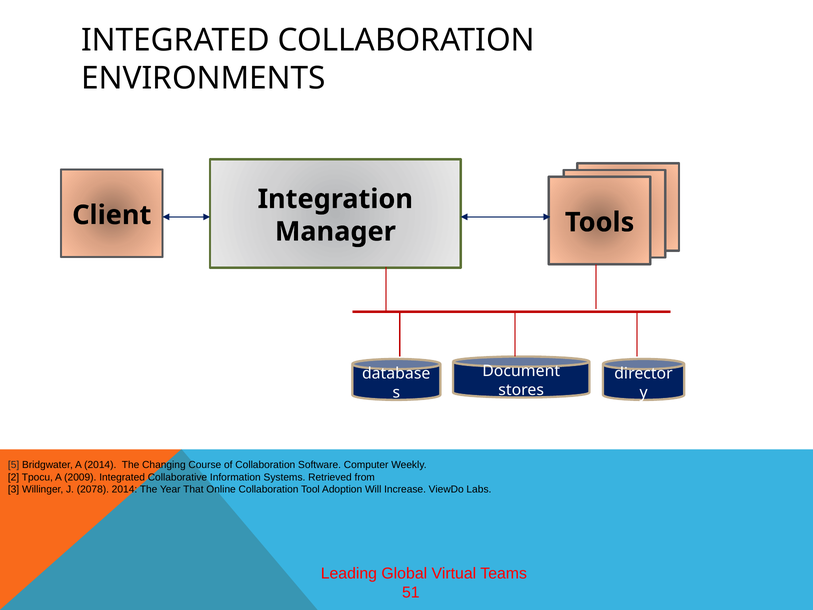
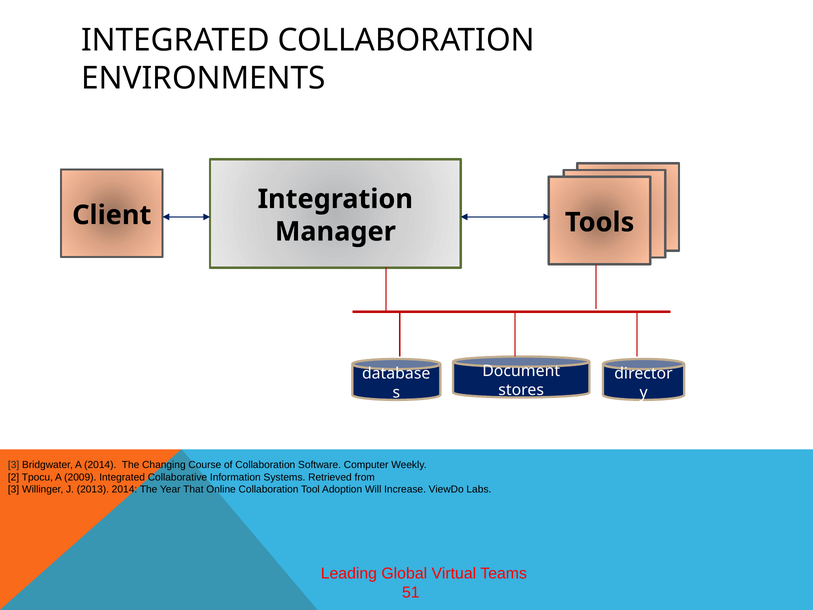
5: 5 -> 3 (14, 465)
2078: 2078 -> 2013 (93, 489)
